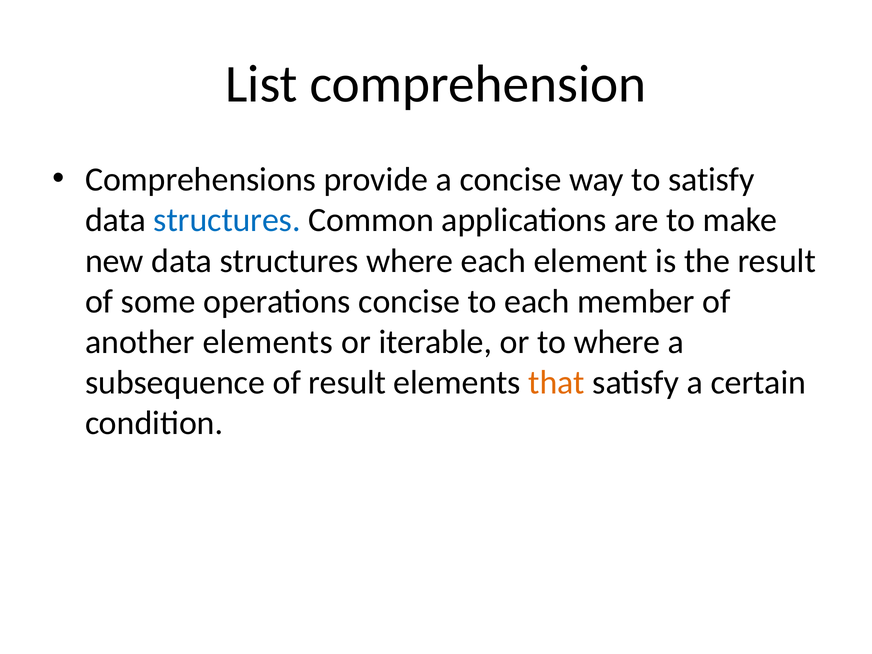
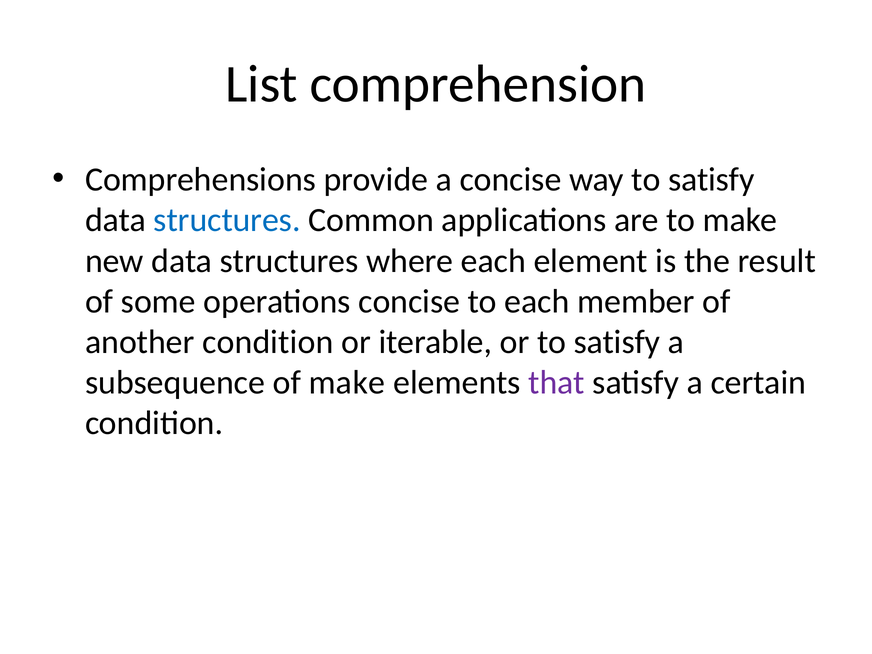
another elements: elements -> condition (268, 342)
or to where: where -> satisfy (617, 342)
of result: result -> make (347, 383)
that colour: orange -> purple (557, 383)
